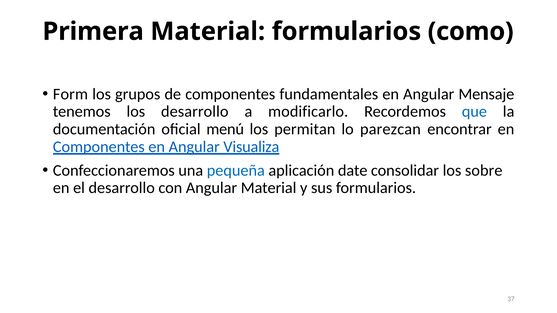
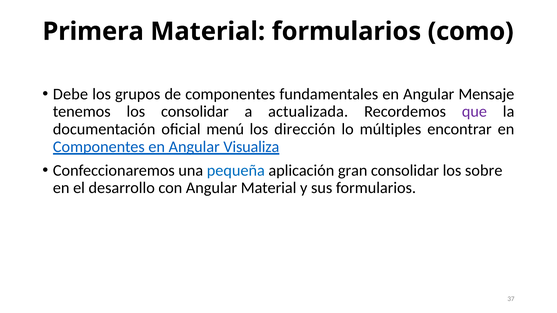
Form: Form -> Debe (70, 94)
los desarrollo: desarrollo -> consolidar (195, 112)
modificarlo: modificarlo -> actualizada (308, 112)
que colour: blue -> purple (474, 112)
permitan: permitan -> dirección (305, 129)
parezcan: parezcan -> múltiples (390, 129)
date: date -> gran (353, 170)
